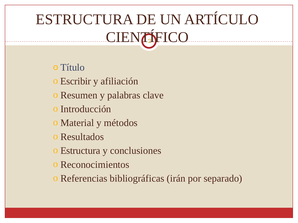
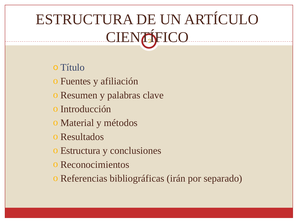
Escribir: Escribir -> Fuentes (76, 81)
